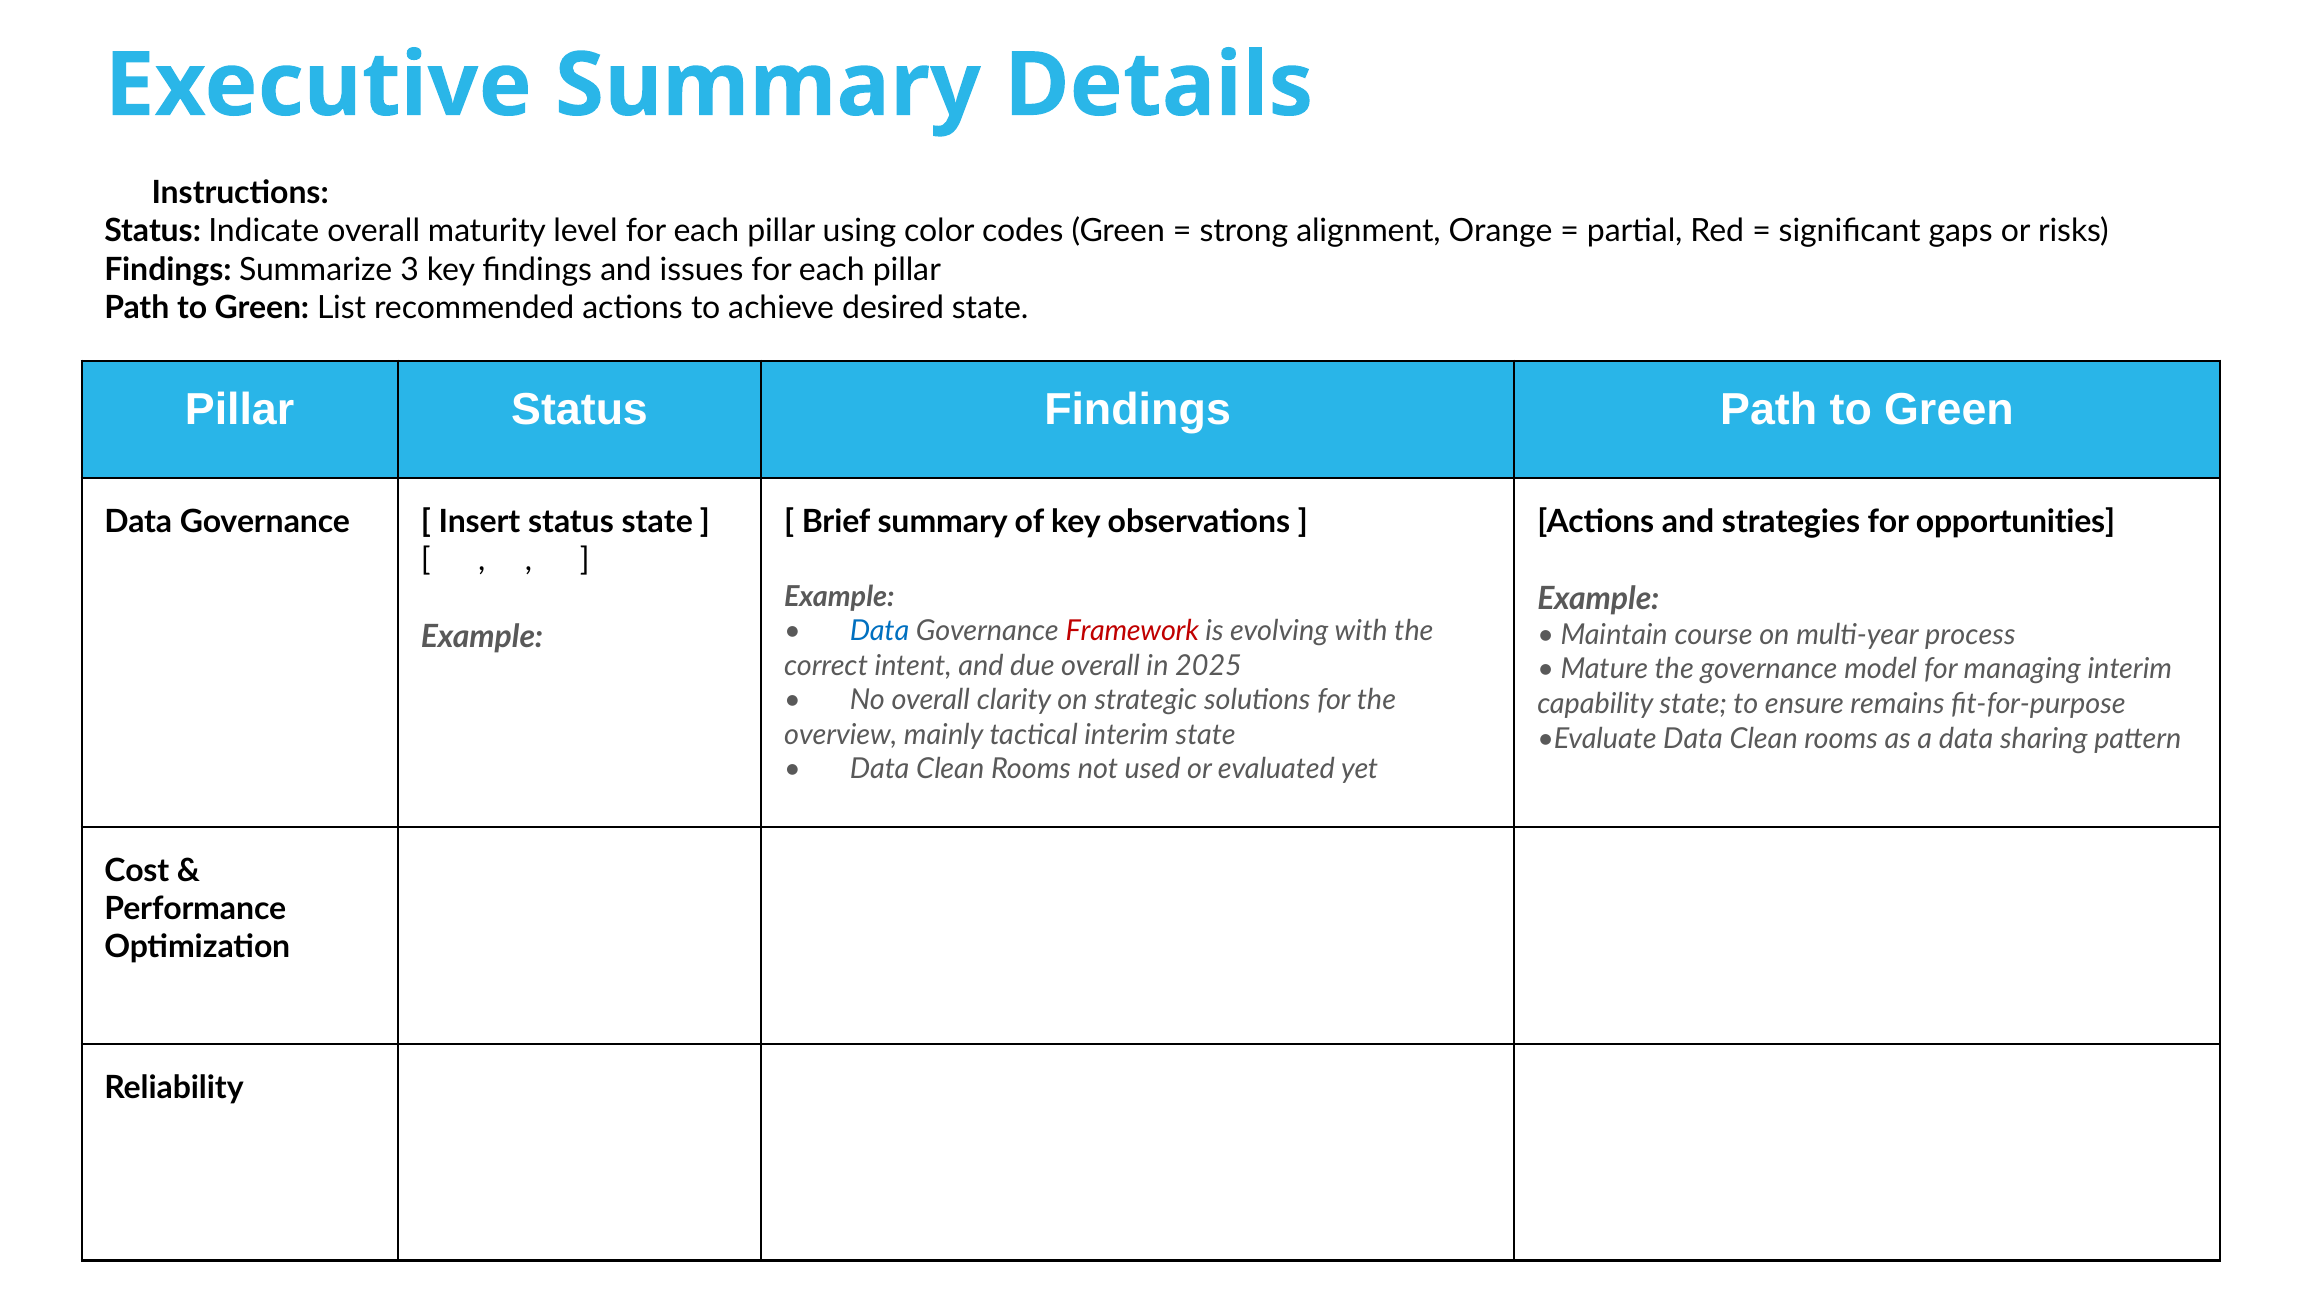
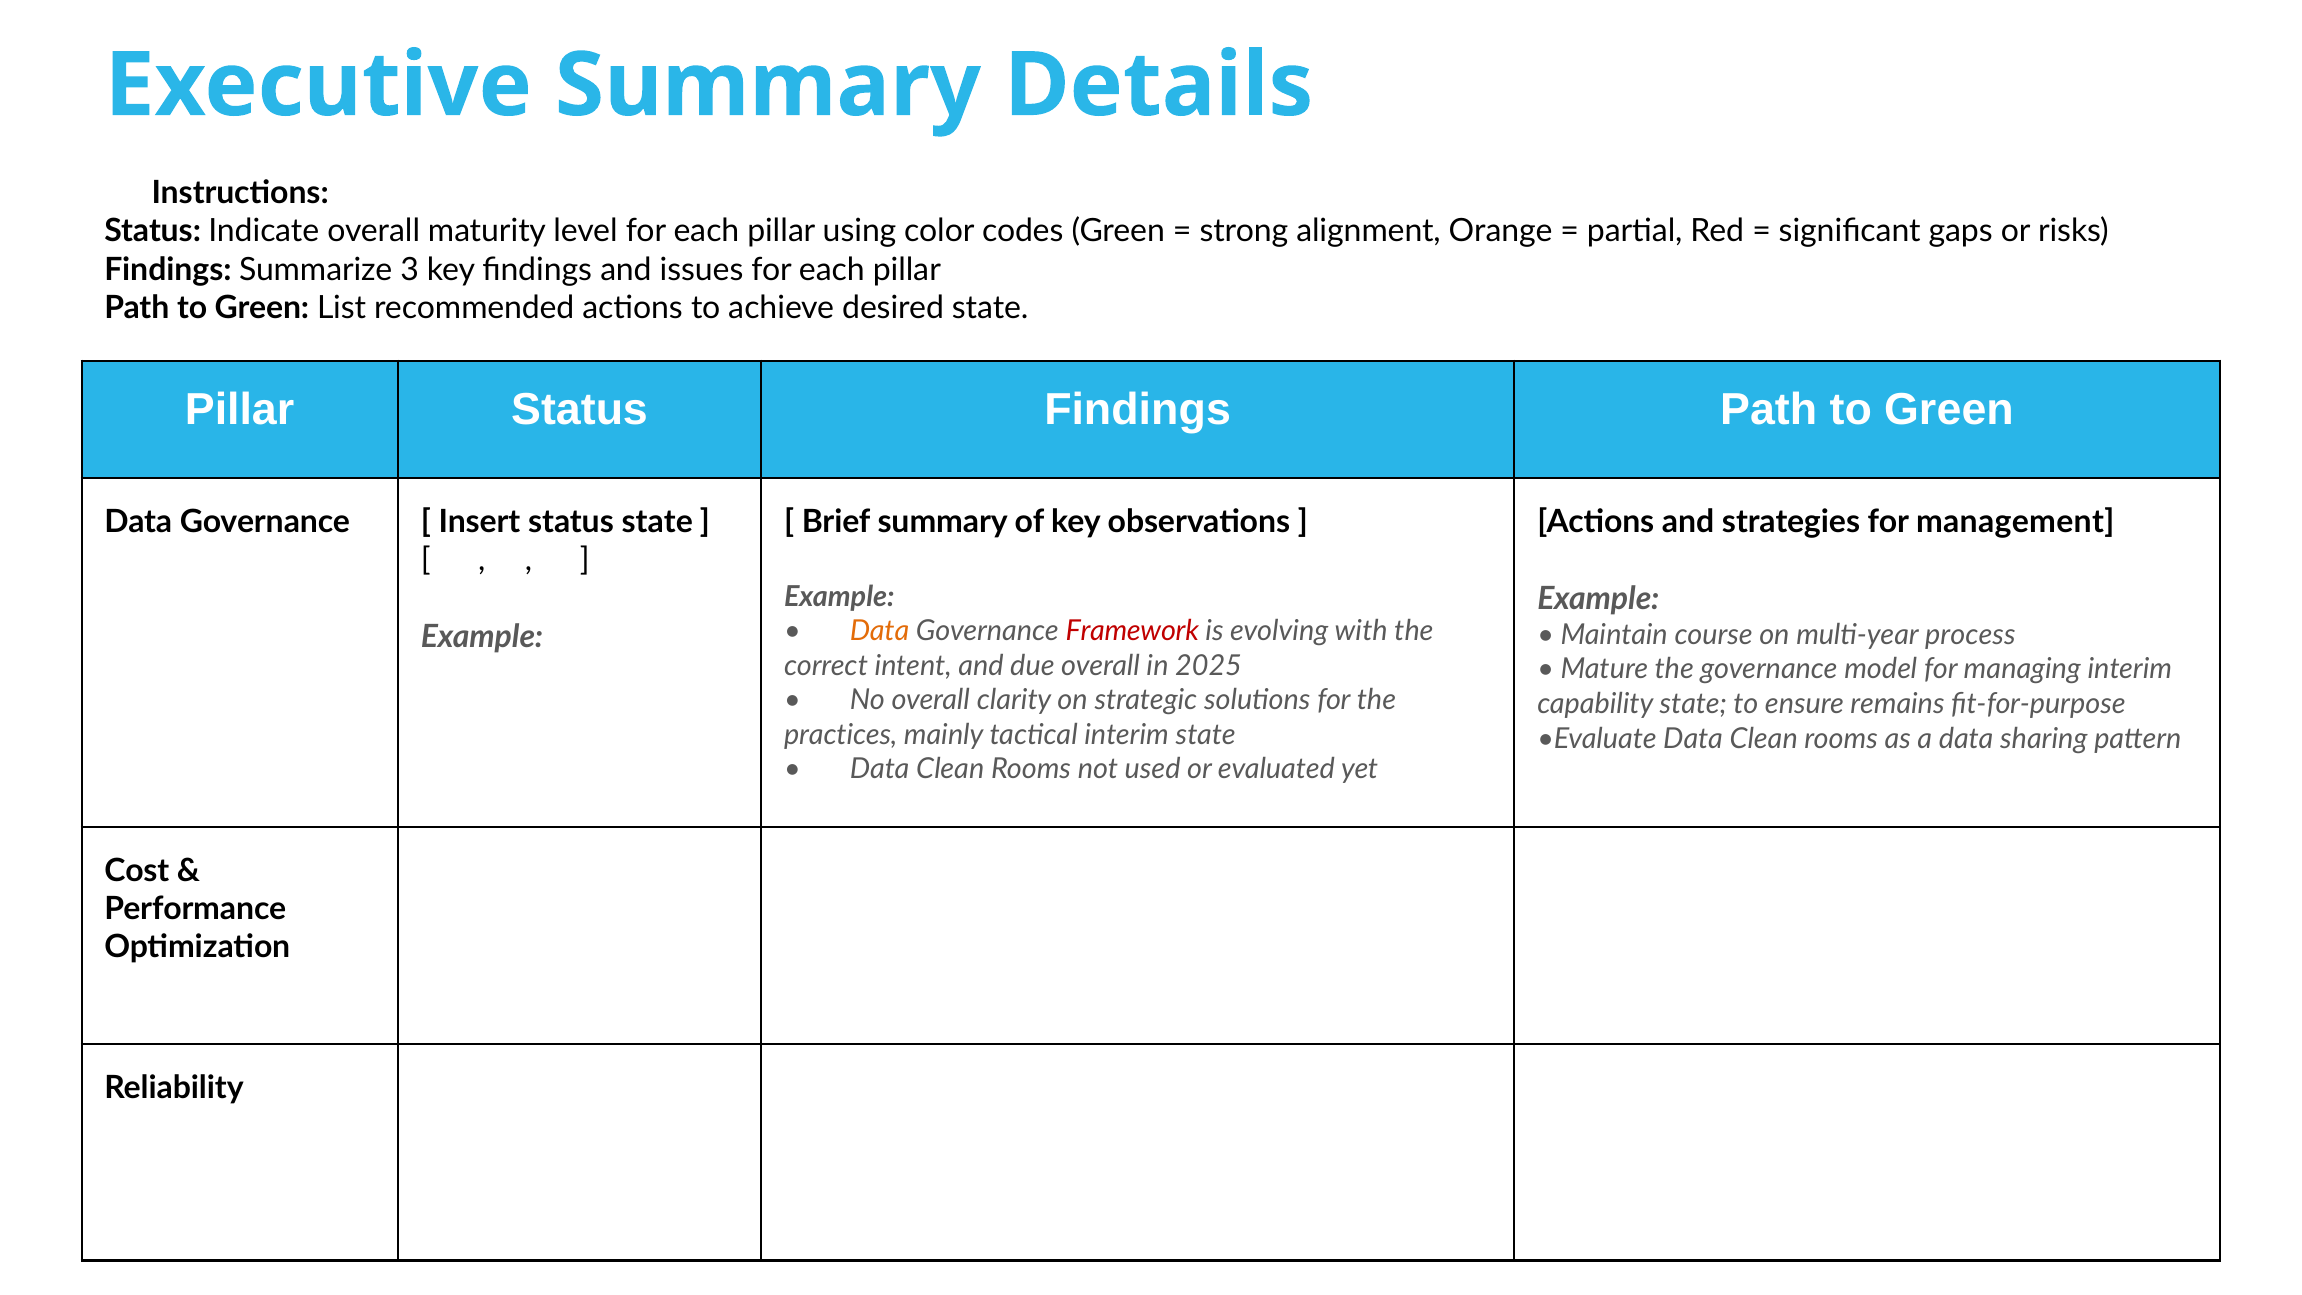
opportunities: opportunities -> management (2015, 522)
Data colour: blue -> orange (879, 631)
overview: overview -> practices (841, 735)
